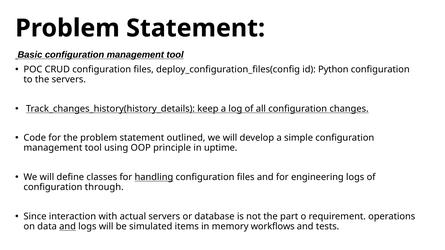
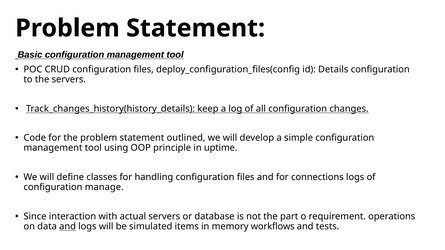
Python: Python -> Details (333, 69)
handling underline: present -> none (154, 177)
engineering: engineering -> connections (317, 177)
through: through -> manage (104, 187)
